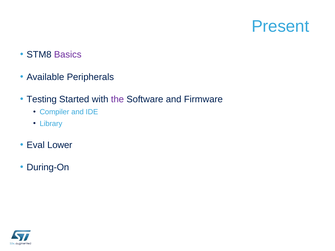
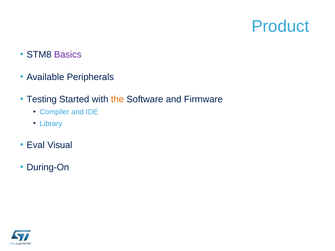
Present: Present -> Product (280, 26)
the colour: purple -> orange (117, 99)
Lower: Lower -> Visual (60, 145)
